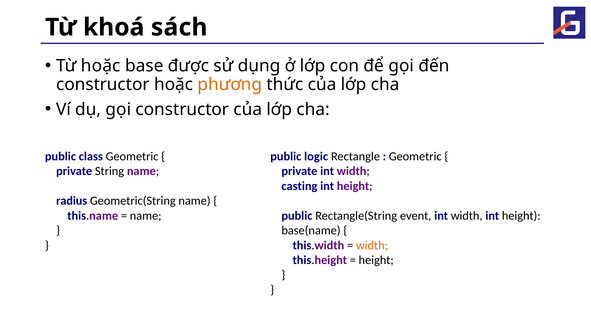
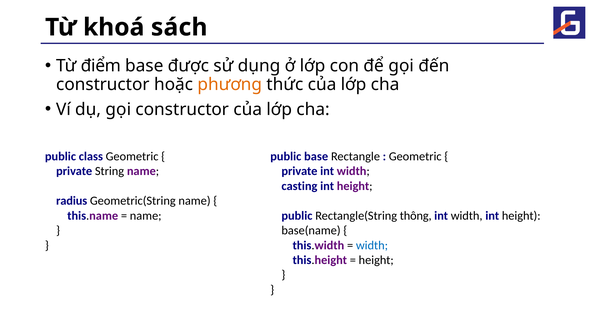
Từ hoặc: hoặc -> điểm (101, 66)
public logic: logic -> base (316, 156)
event: event -> thông (416, 215)
width colour: orange -> blue (372, 245)
